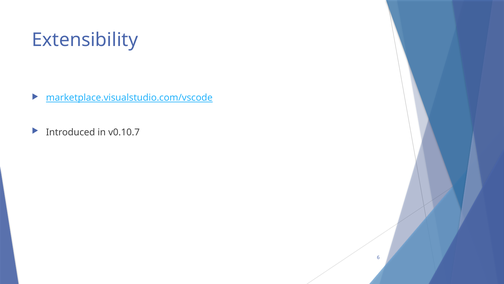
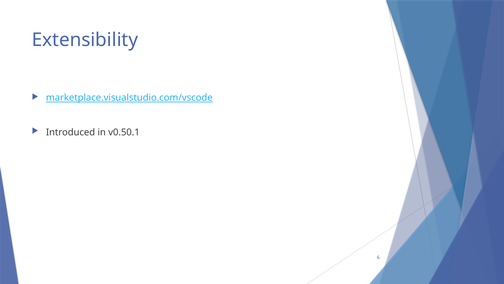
v0.10.7: v0.10.7 -> v0.50.1 (124, 132)
